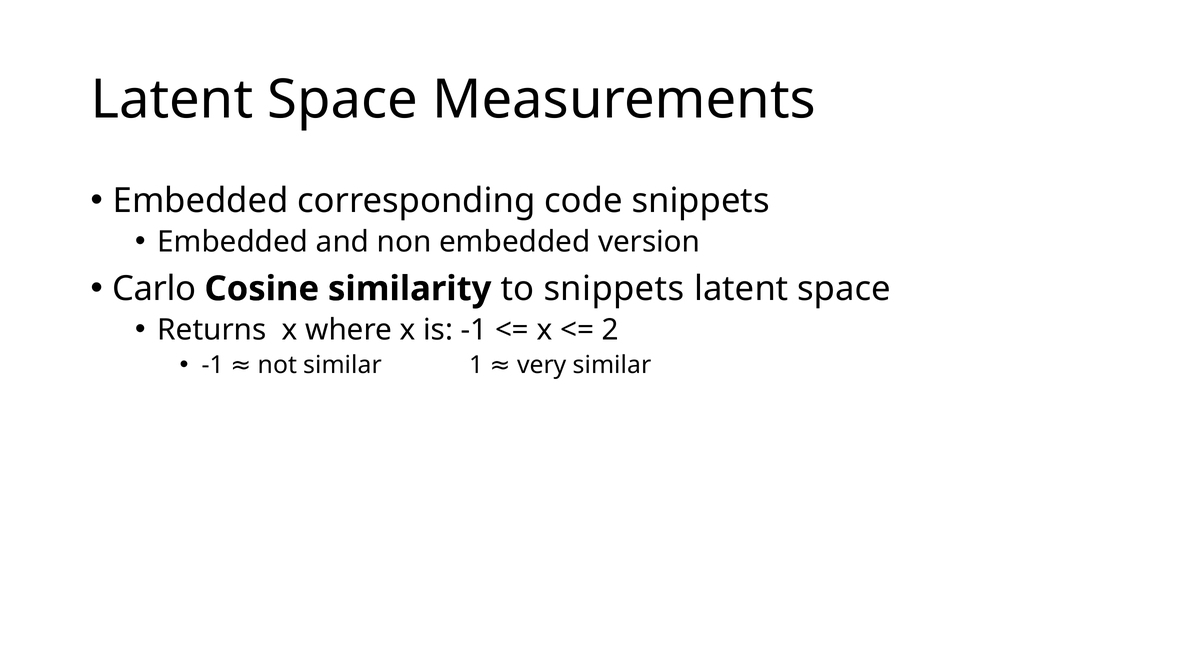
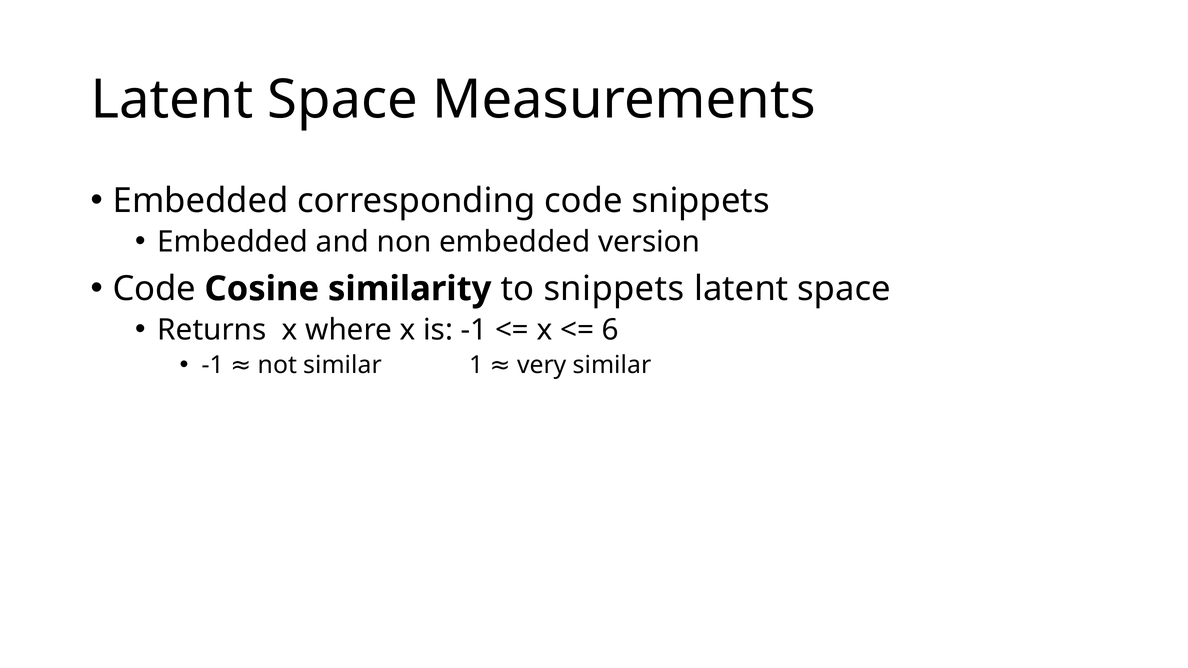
Carlo: Carlo -> Code (154, 289)
2: 2 -> 6 (610, 330)
